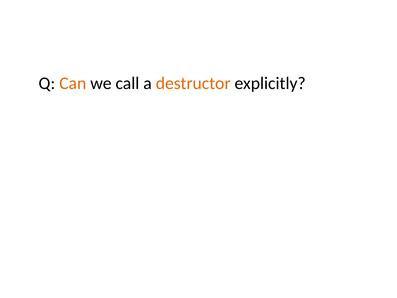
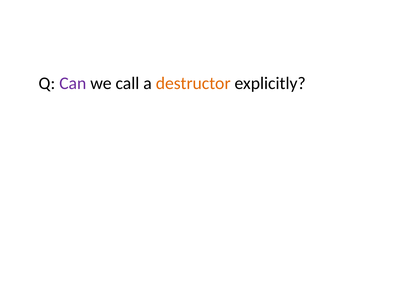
Can colour: orange -> purple (73, 83)
